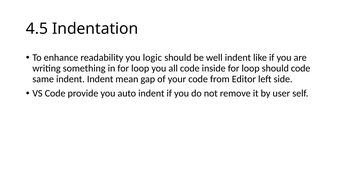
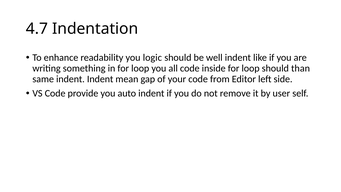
4.5: 4.5 -> 4.7 (37, 29)
should code: code -> than (301, 68)
